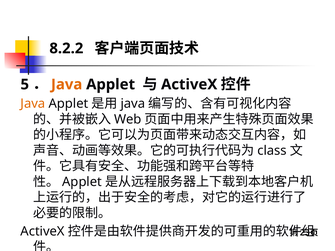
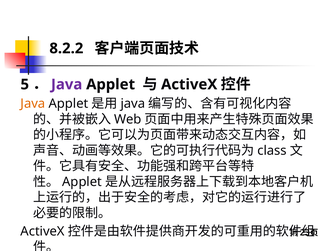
Java colour: orange -> purple (67, 85)
